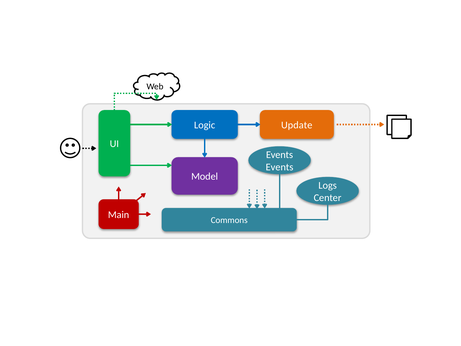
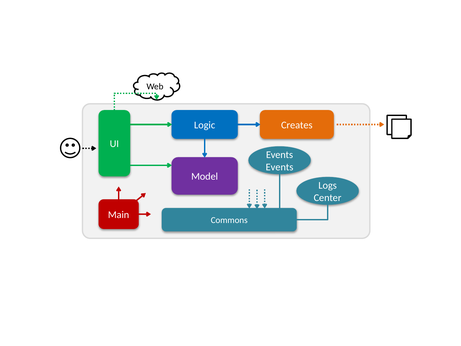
Update: Update -> Creates (297, 125)
